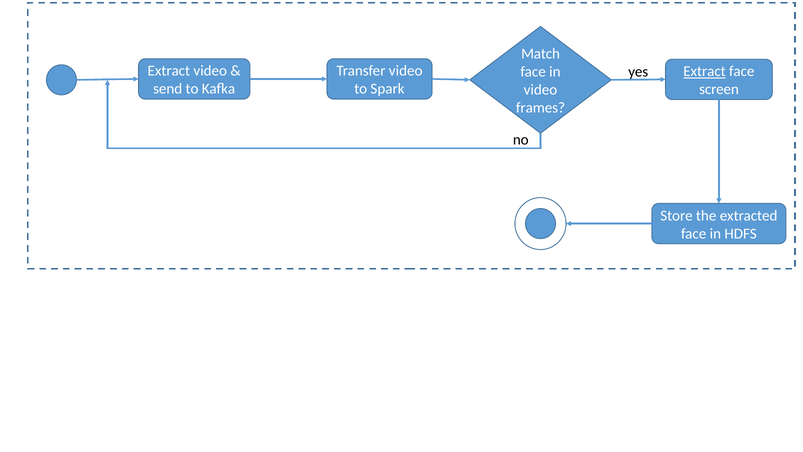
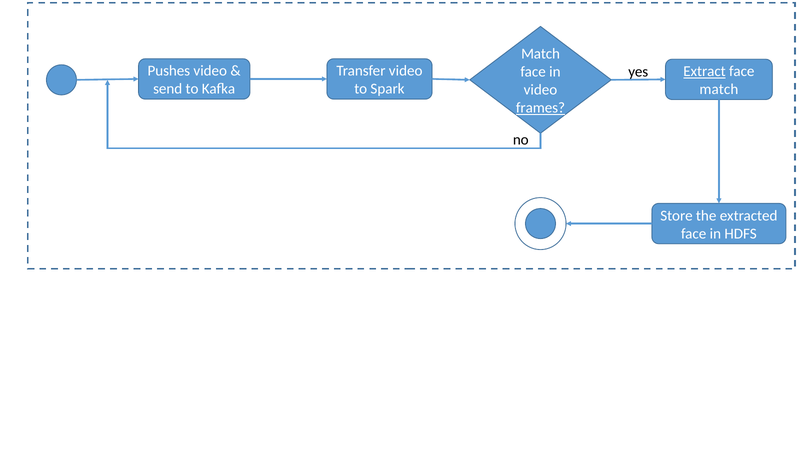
Extract: Extract -> Pushes (169, 71)
screen: screen -> match (719, 89)
frames underline: none -> present (540, 108)
